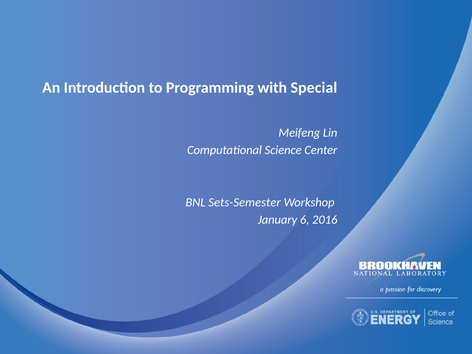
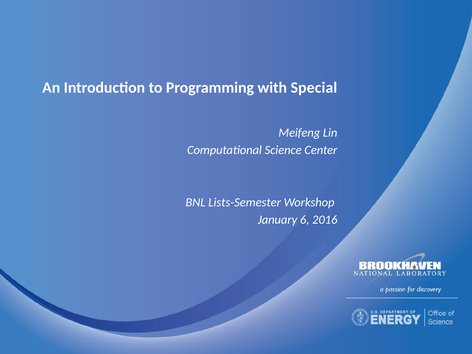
Sets-Semester: Sets-Semester -> Lists-Semester (245, 202)
